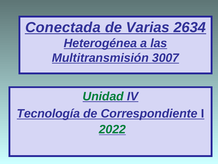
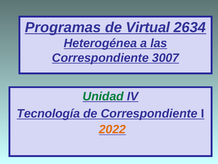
Conectada: Conectada -> Programas (63, 27)
Varias: Varias -> Virtual (148, 27)
Multitransmisión: Multitransmisión -> Correspondiente (100, 58)
2022 colour: green -> orange (112, 129)
